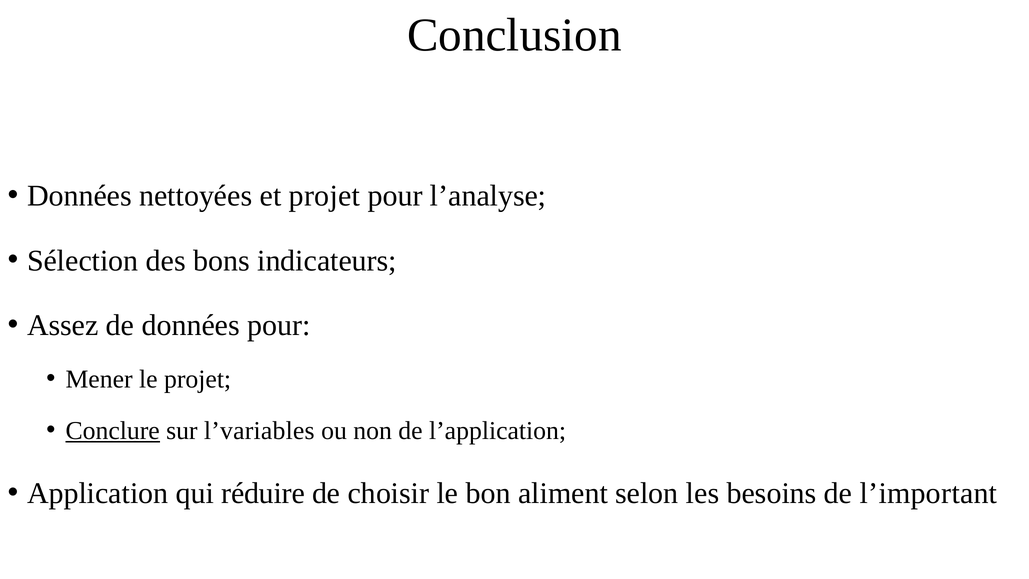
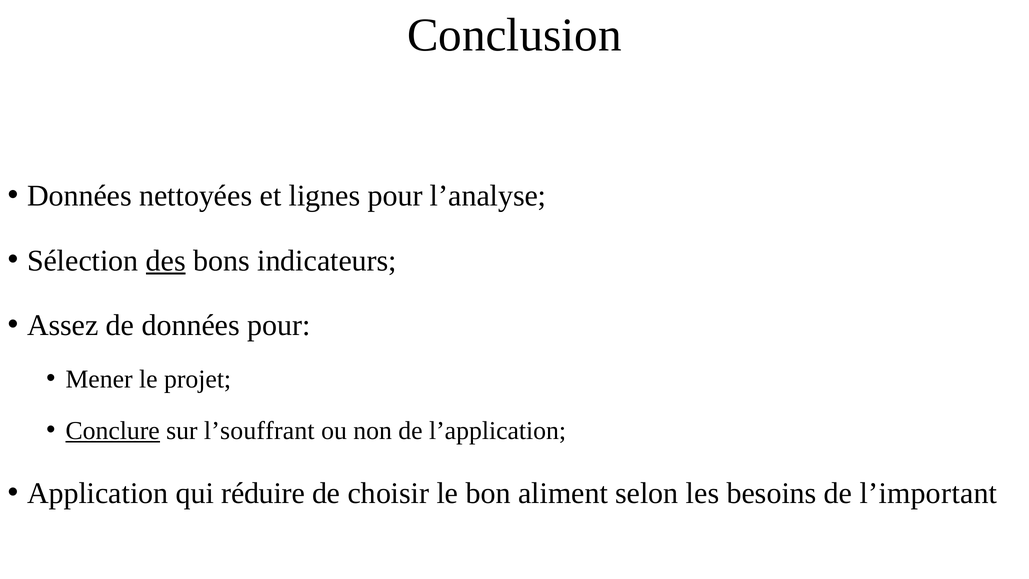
et projet: projet -> lignes (325, 196)
des underline: none -> present (166, 261)
l’variables: l’variables -> l’souffrant (259, 431)
